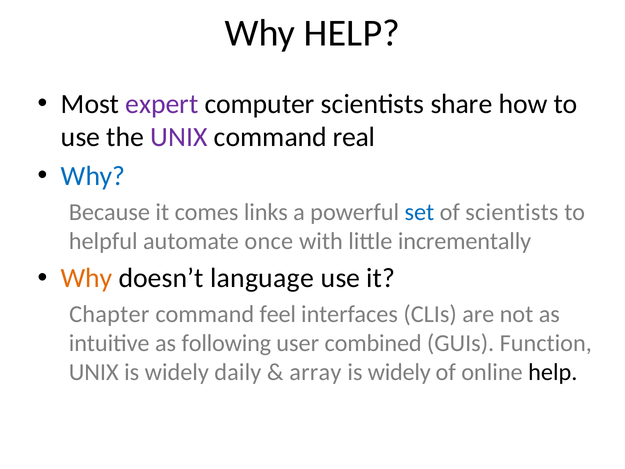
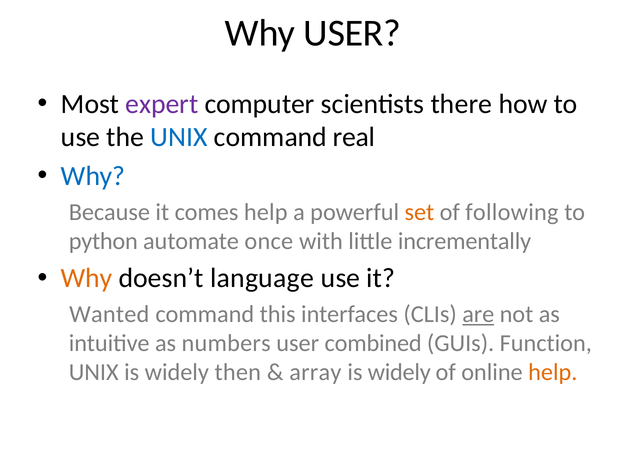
Why HELP: HELP -> USER (352, 33)
share: share -> there (461, 104)
UNIX colour: purple -> blue (179, 137)
comes links: links -> help (266, 212)
set colour: blue -> orange (419, 212)
of scientists: scientists -> following (512, 212)
helpful: helpful -> python (103, 241)
Chapter: Chapter -> Wanted (109, 314)
feel: feel -> this (278, 314)
are underline: none -> present (478, 314)
following: following -> numbers (226, 343)
daily: daily -> then (238, 372)
help colour: black -> orange (553, 372)
